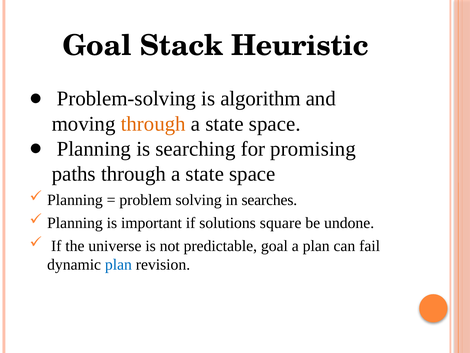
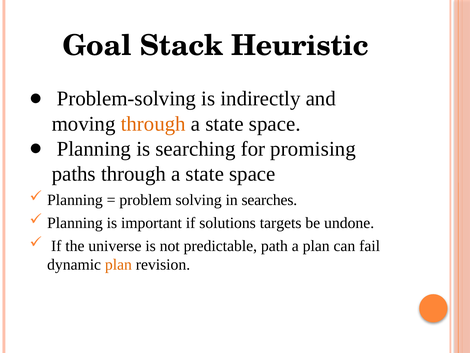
algorithm: algorithm -> indirectly (260, 99)
square: square -> targets (281, 223)
predictable goal: goal -> path (274, 246)
plan colour: blue -> orange (118, 264)
